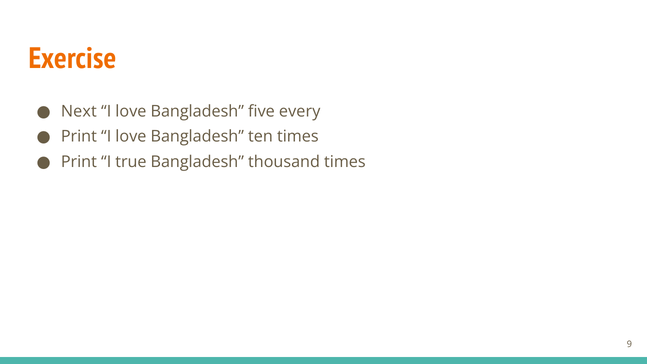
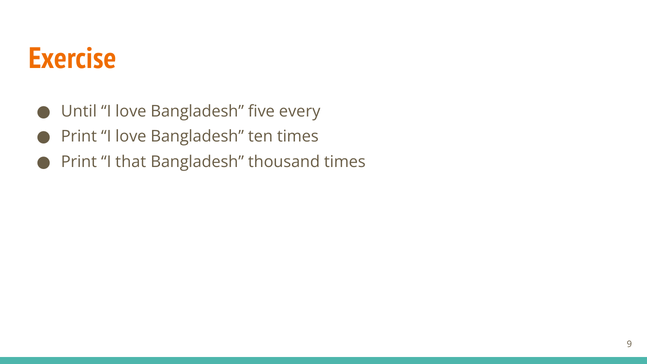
Next: Next -> Until (79, 111)
true: true -> that (131, 162)
